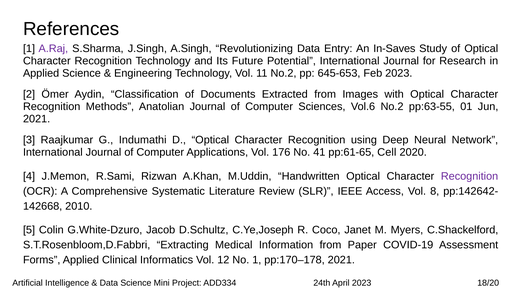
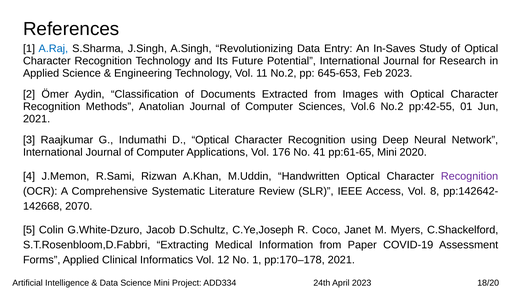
A.Raj colour: purple -> blue (53, 49)
pp:63-55: pp:63-55 -> pp:42-55 (432, 107)
pp:61-65 Cell: Cell -> Mini (387, 153)
2010: 2010 -> 2070 (79, 207)
